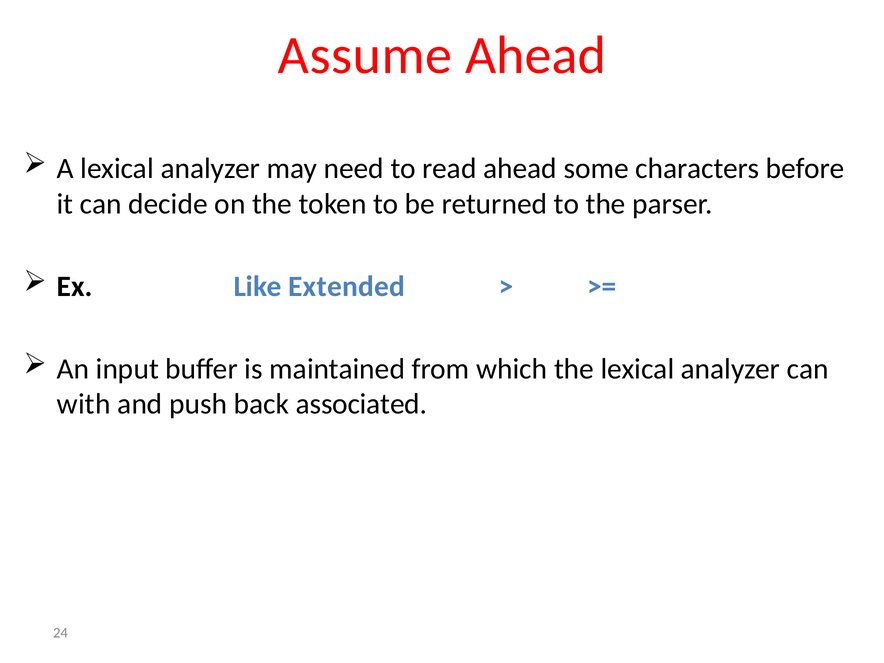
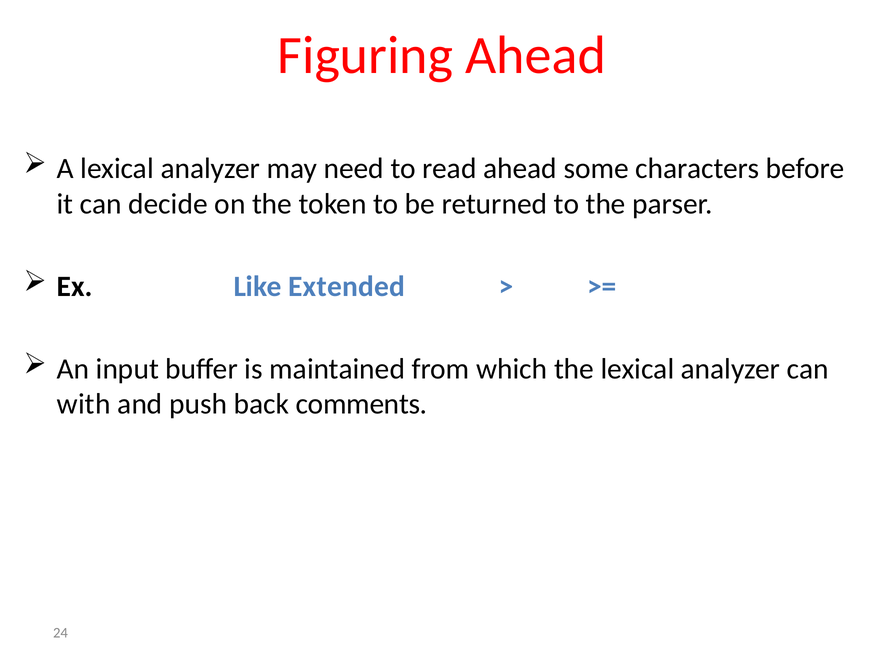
Assume: Assume -> Figuring (365, 55)
associated: associated -> comments (362, 404)
